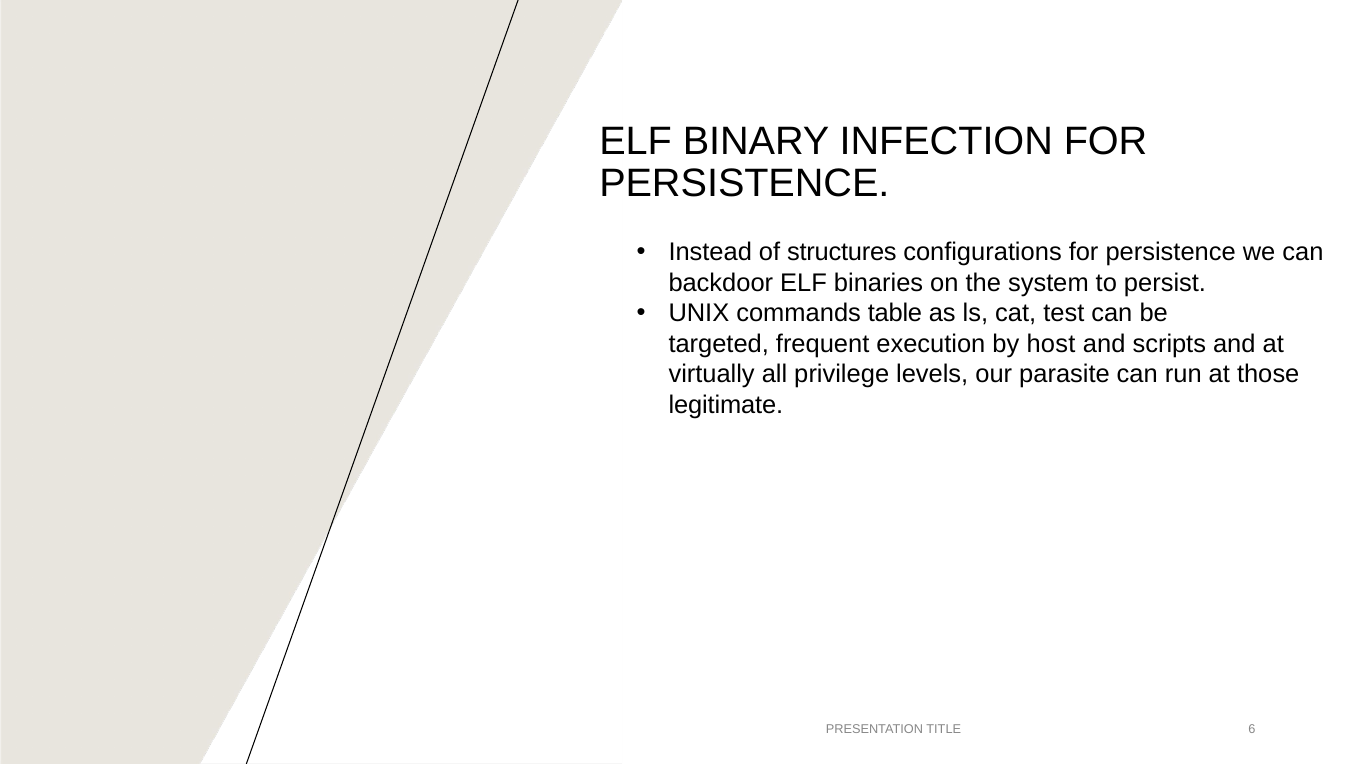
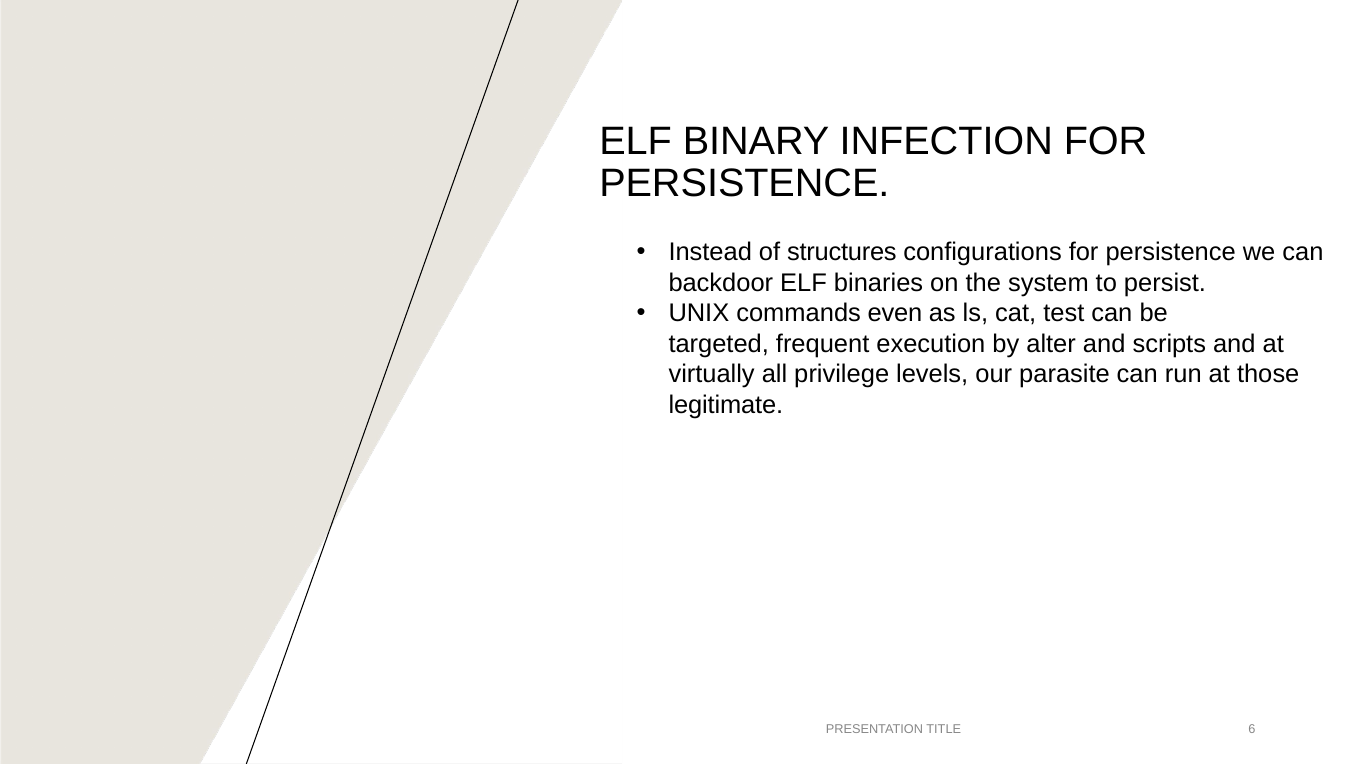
table: table -> even (895, 314)
host: host -> alter (1051, 344)
